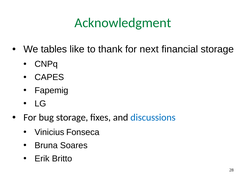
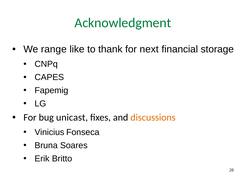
tables: tables -> range (54, 49)
bug storage: storage -> unicast (72, 118)
discussions colour: blue -> orange (153, 118)
